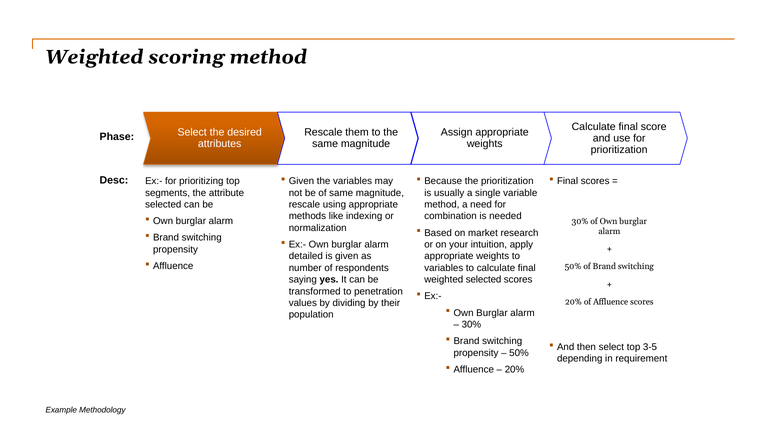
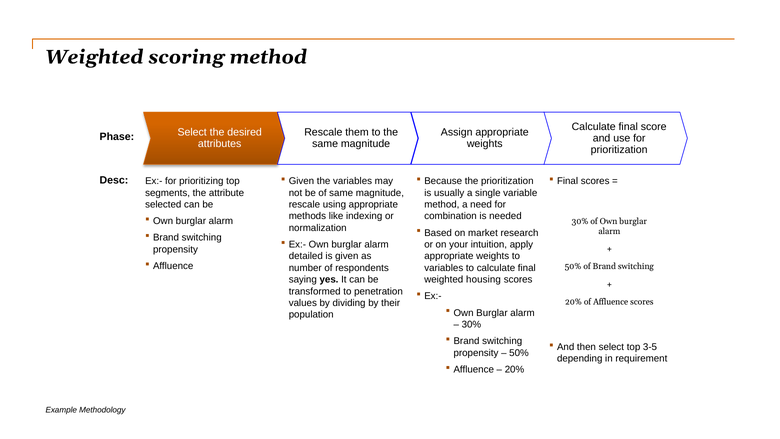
weighted selected: selected -> housing (483, 279)
